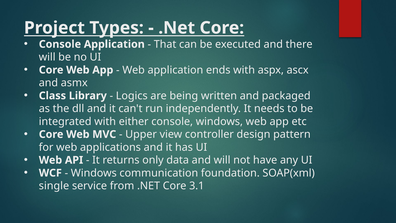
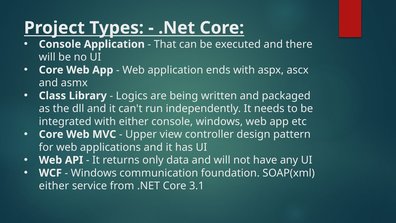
single: single -> either (54, 186)
